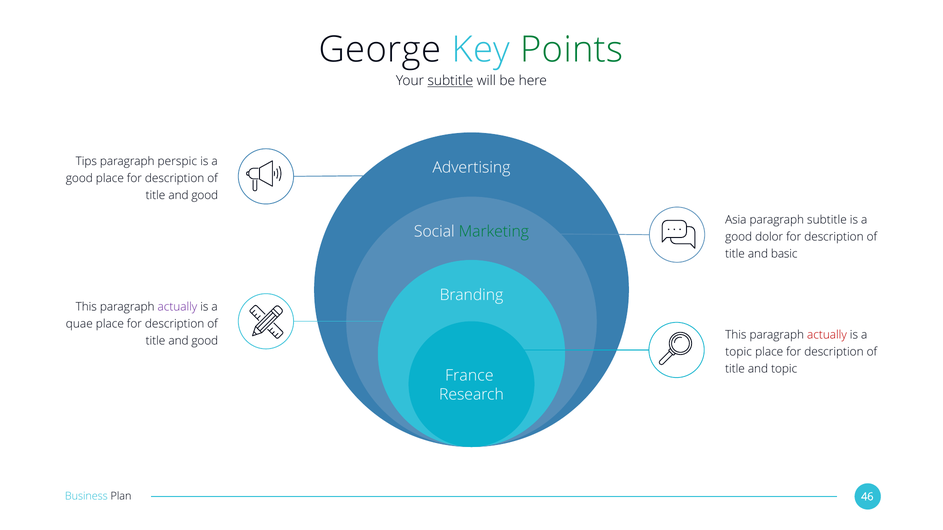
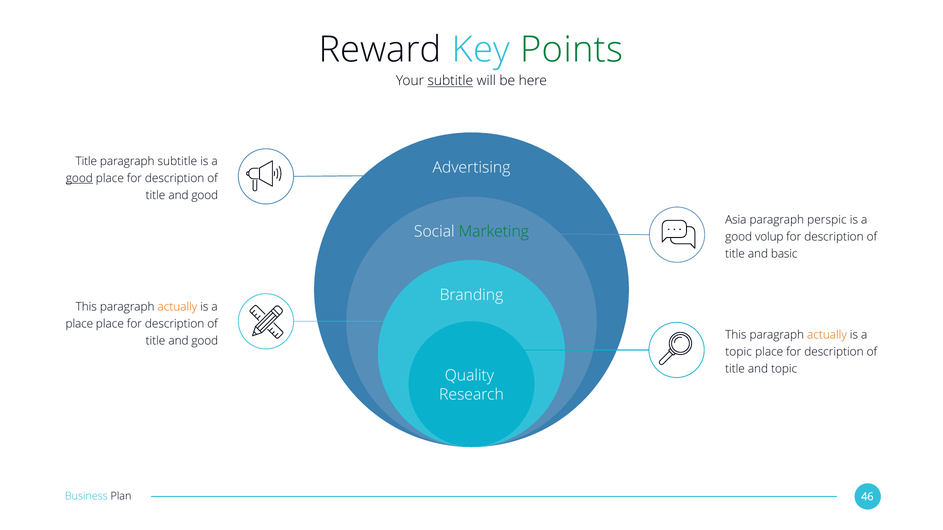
George: George -> Reward (380, 50)
Tips: Tips -> Title (86, 162)
paragraph perspic: perspic -> subtitle (177, 162)
good underline: none -> present (79, 178)
paragraph subtitle: subtitle -> perspic (827, 220)
dolor: dolor -> volup (769, 237)
actually colour: purple -> orange (177, 307)
quae: quae -> place (79, 324)
actually colour: red -> orange (827, 335)
France: France -> Quality (469, 376)
